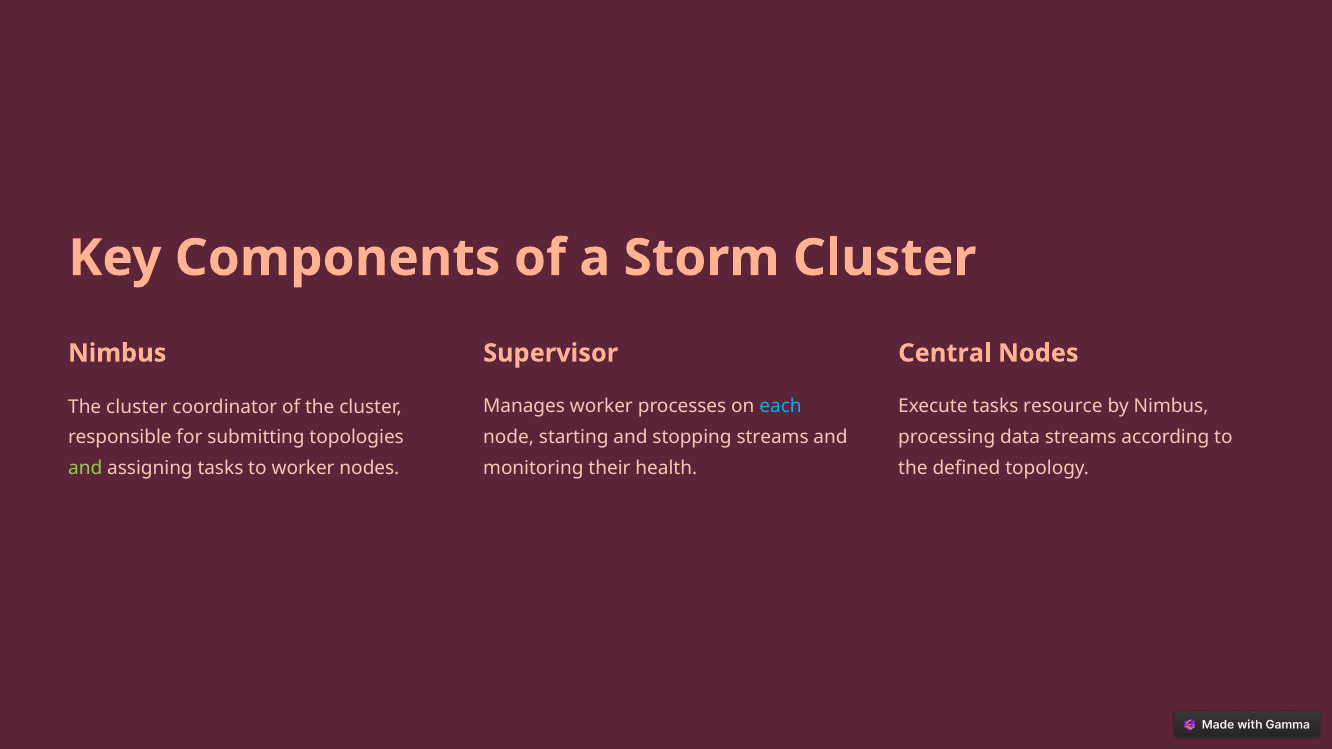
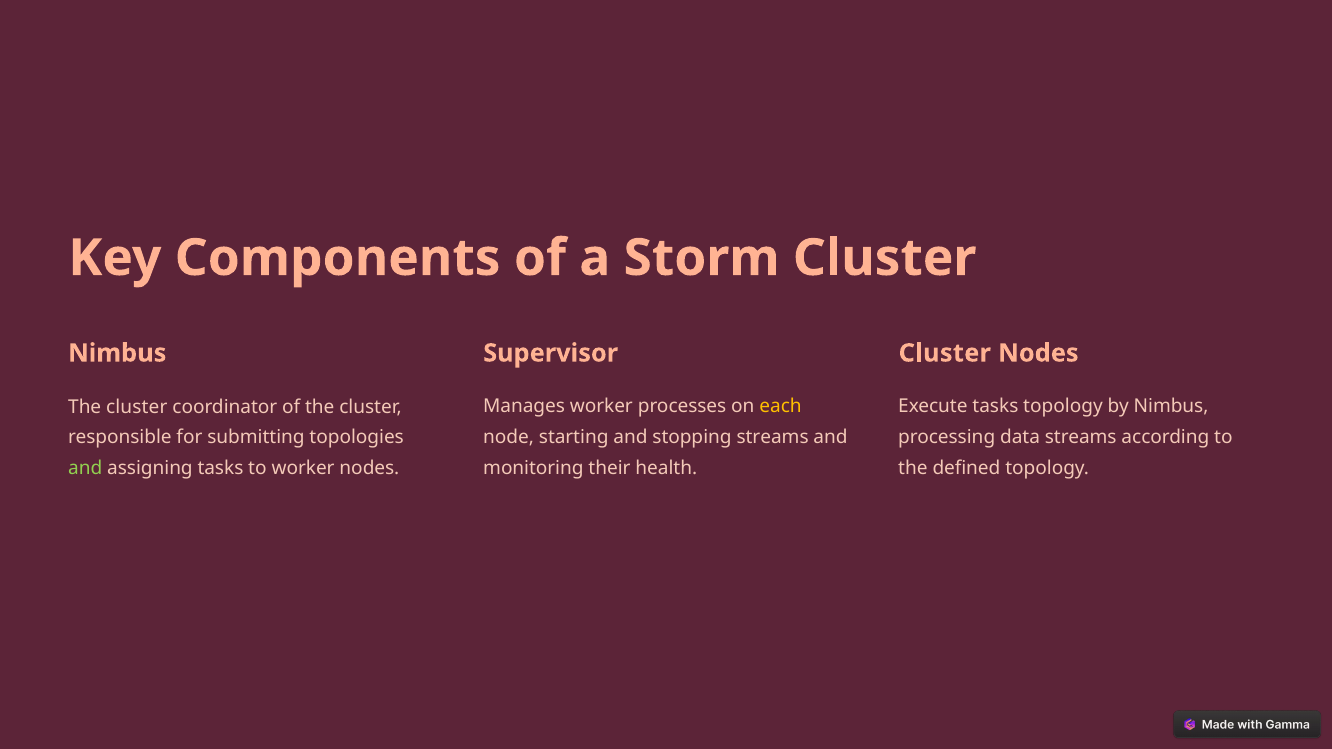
Central: Central -> Cluster (945, 353)
each colour: light blue -> yellow (781, 407)
tasks resource: resource -> topology (1063, 407)
